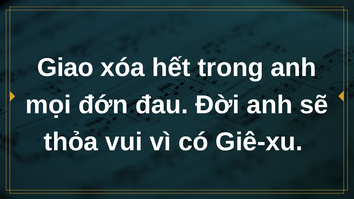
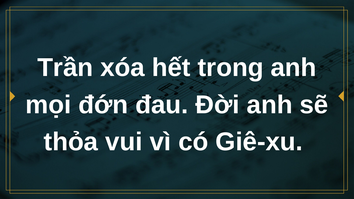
Giao: Giao -> Trần (65, 68)
